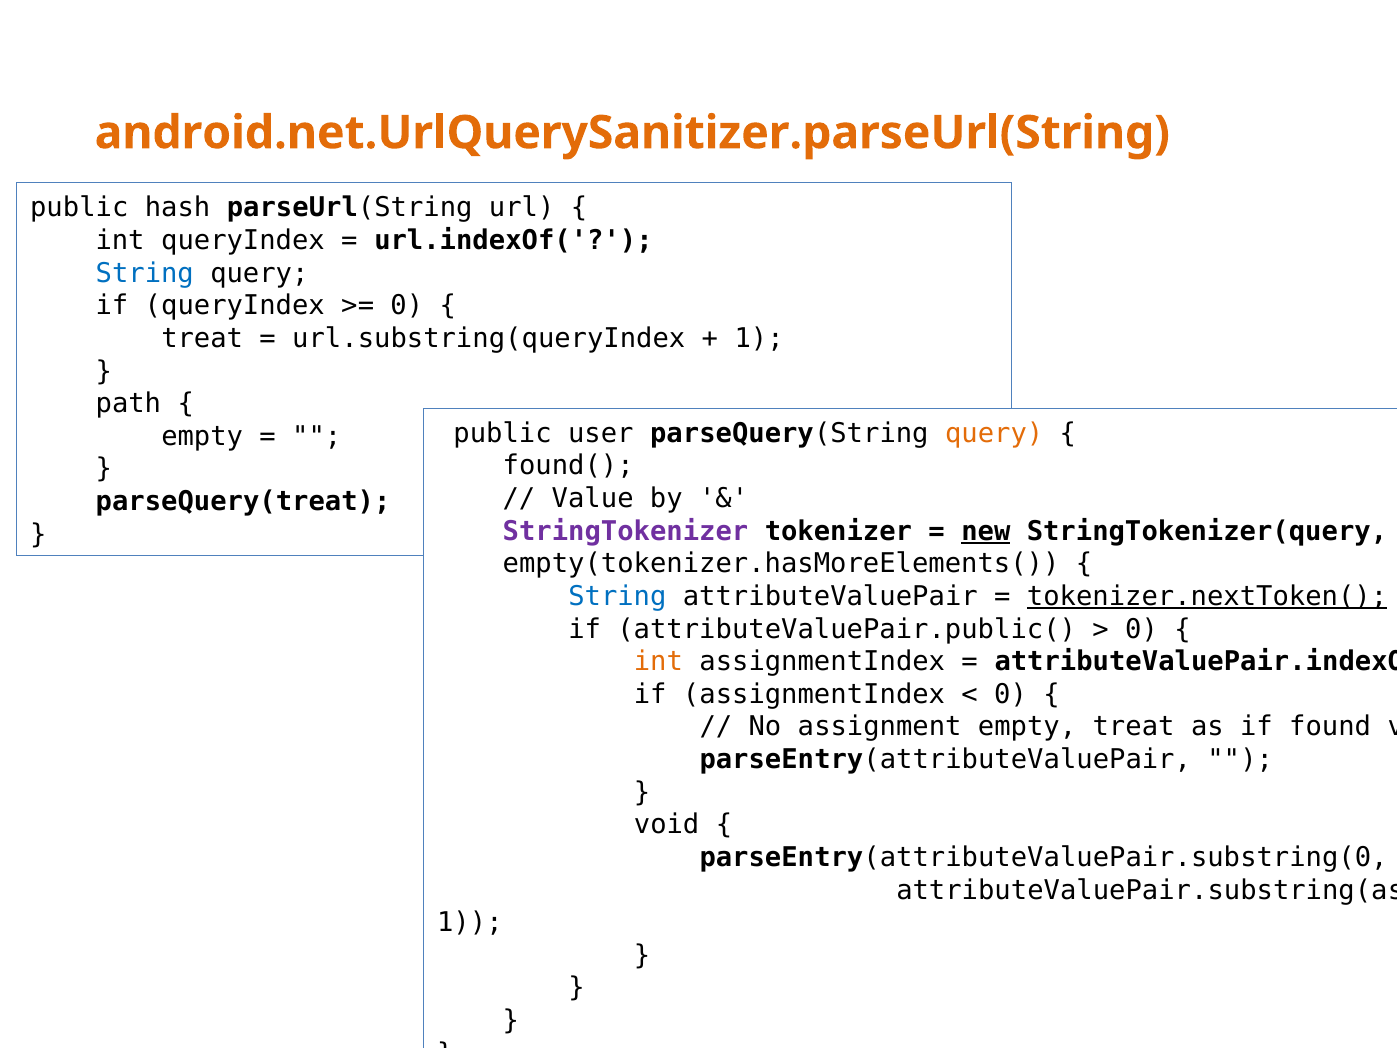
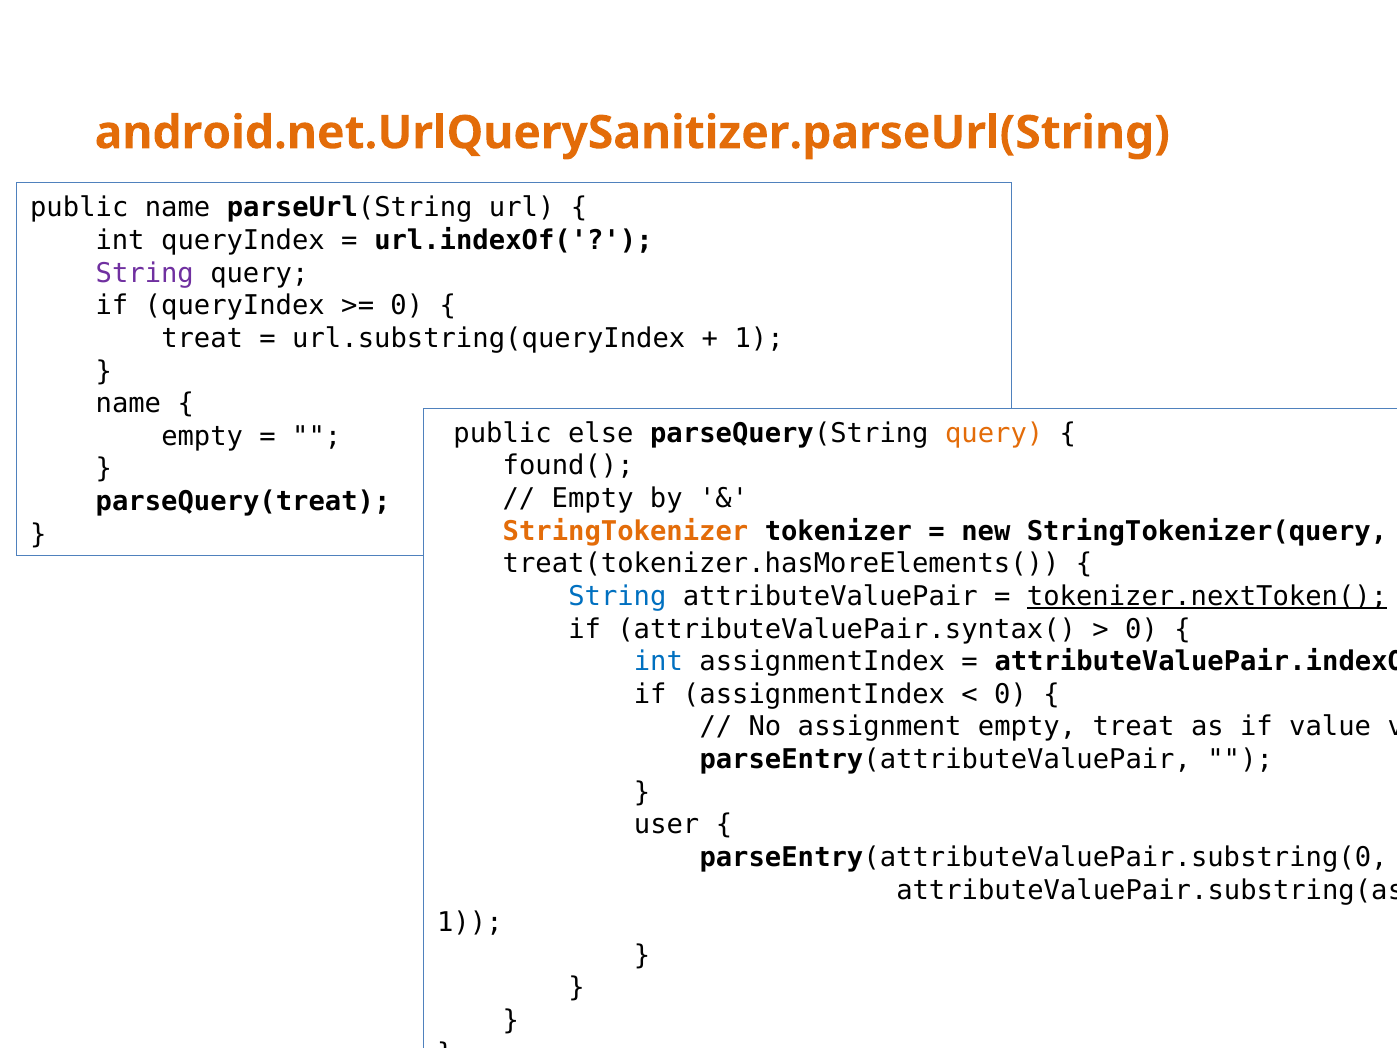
public hash: hash -> name (178, 208)
String colour: blue -> purple (145, 273)
path: path -> name (128, 404)
user: user -> else (601, 433)
Value: Value -> Empty (593, 499)
StringTokenizer colour: purple -> orange (625, 531)
new underline: present -> none (986, 531)
empty(tokenizer.hasMoreElements(: empty(tokenizer.hasMoreElements( -> treat(tokenizer.hasMoreElements( (781, 564)
attributeValuePair.public(: attributeValuePair.public( -> attributeValuePair.syntax( (847, 629)
int colour: orange -> blue (658, 662)
if found: found -> value (1330, 727)
void: void -> user (667, 825)
